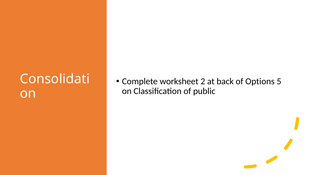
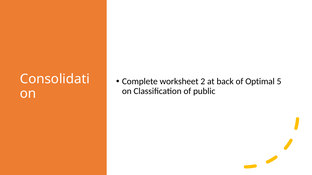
Options: Options -> Optimal (260, 82)
